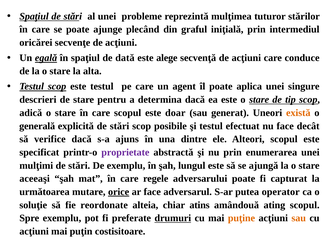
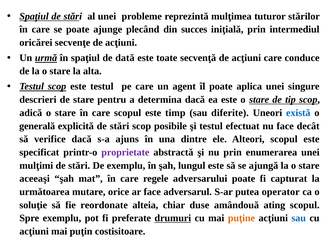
graful: graful -> succes (194, 29)
egală: egală -> urmă (46, 58)
alege: alege -> toate (167, 58)
doar: doar -> timp (175, 113)
generat: generat -> diferite (230, 113)
există colour: orange -> blue (298, 113)
orice underline: present -> none (119, 192)
atins: atins -> duse (199, 205)
sau colour: orange -> blue (299, 218)
